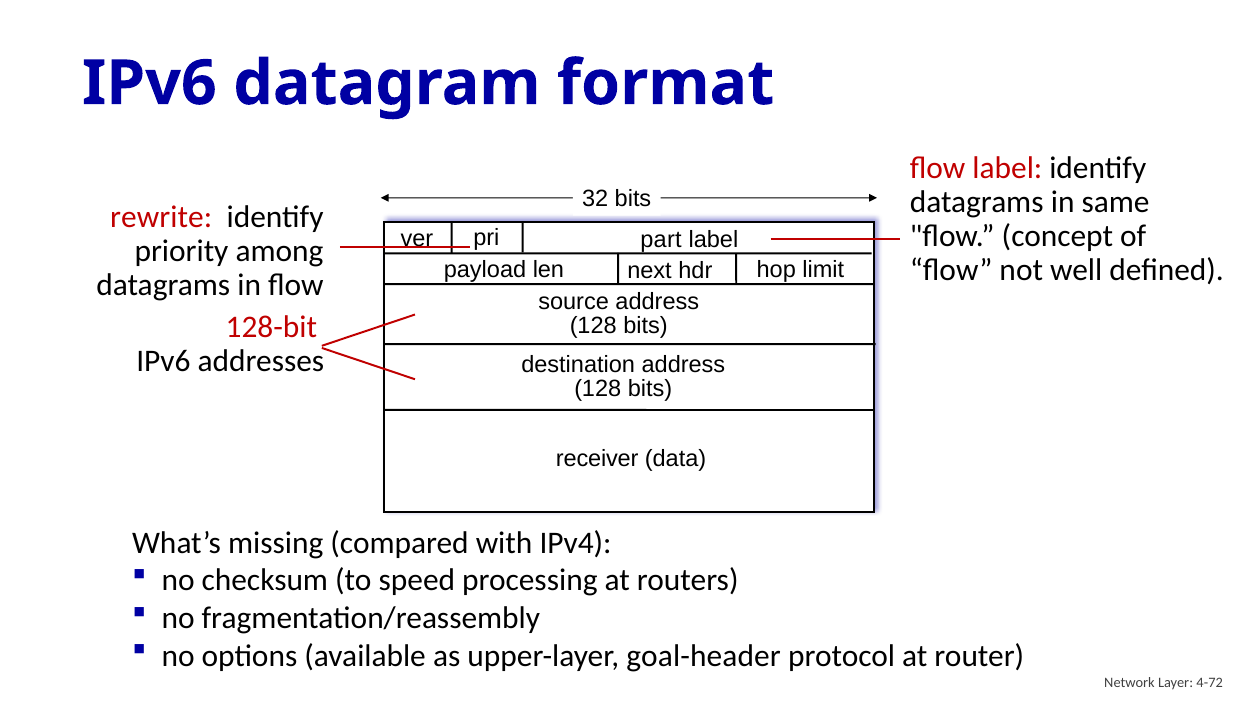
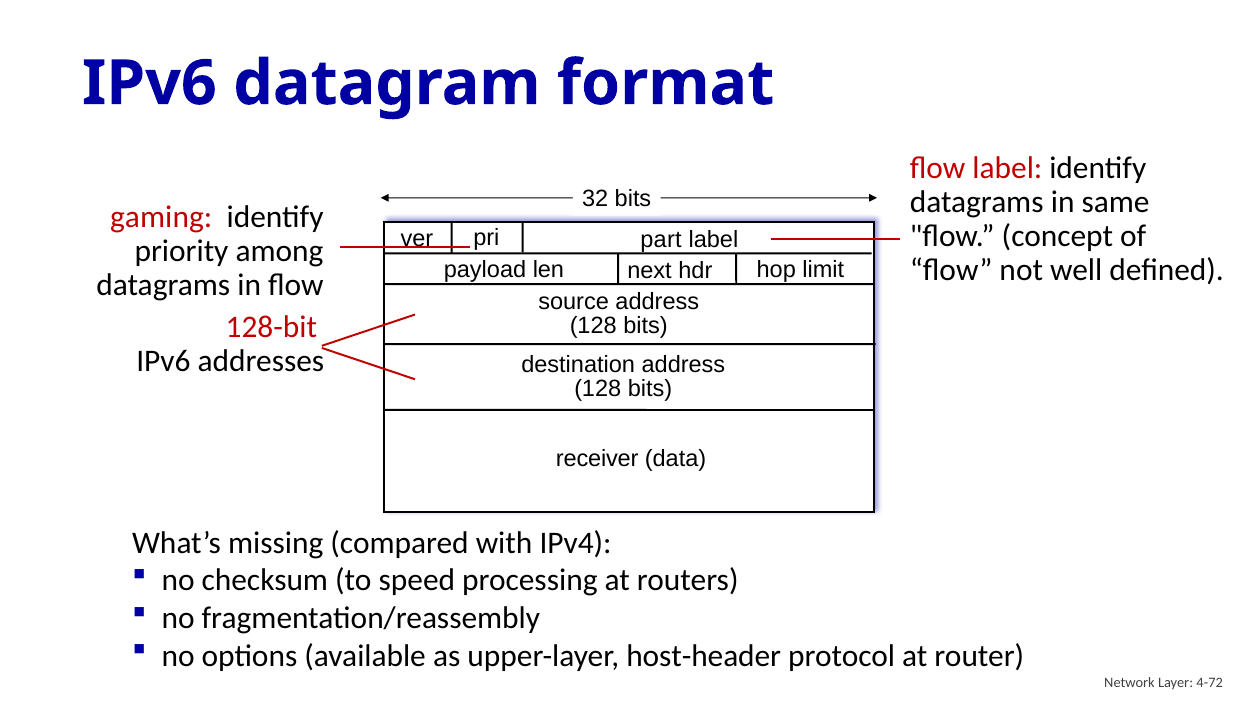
rewrite: rewrite -> gaming (161, 217)
goal-header: goal-header -> host-header (704, 656)
